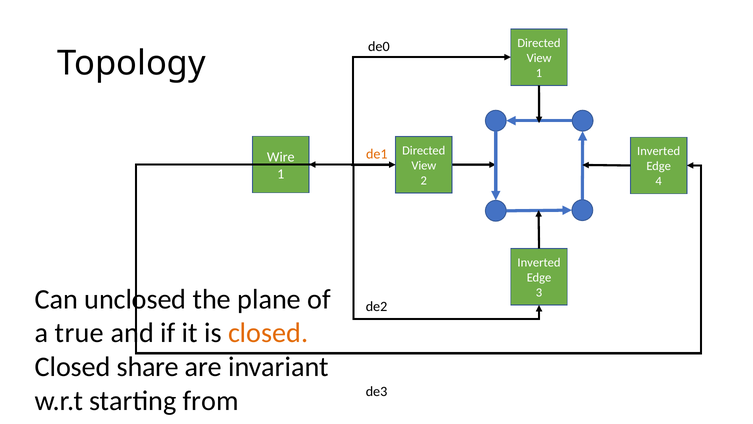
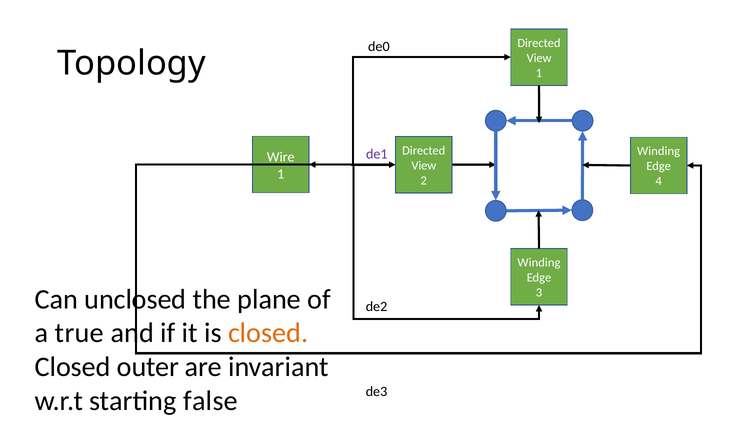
Inverted: Inverted -> Winding (659, 151)
de1 colour: orange -> purple (377, 154)
Inverted: Inverted -> Winding (539, 262)
share: share -> outer (148, 367)
from: from -> false (211, 401)
